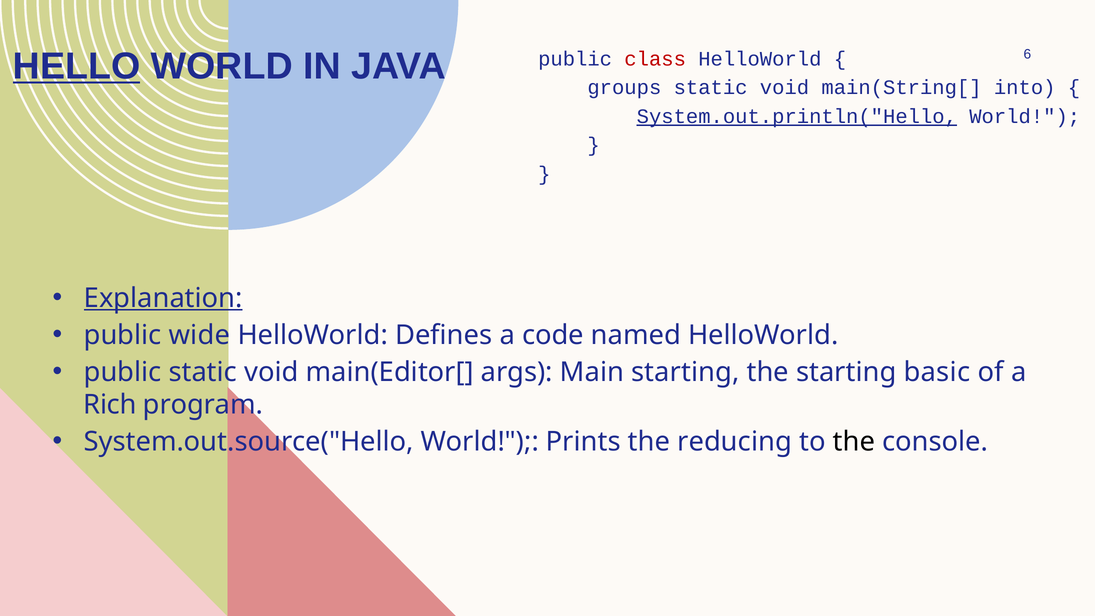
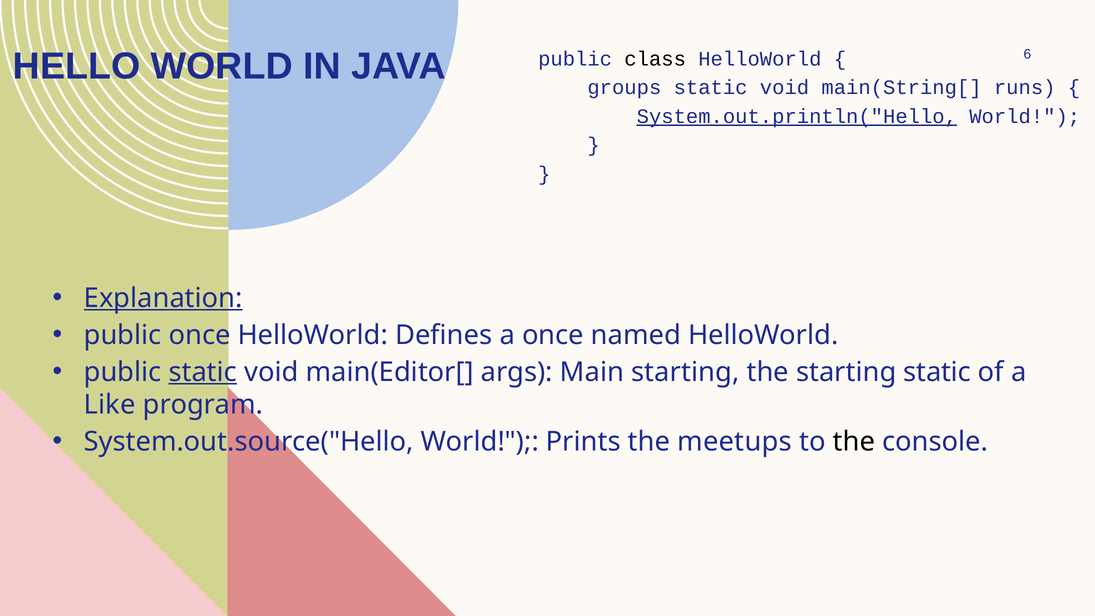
HELLO underline: present -> none (77, 66)
class colour: red -> black (655, 59)
into: into -> runs (1025, 88)
public wide: wide -> once (200, 335)
a code: code -> once (553, 335)
static underline: none -> present (203, 372)
starting basic: basic -> static (937, 372)
Rich: Rich -> Like (110, 405)
reducing: reducing -> meetups (735, 442)
